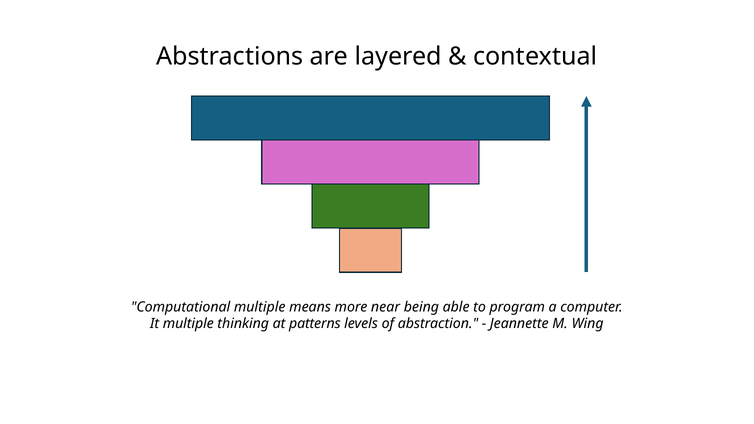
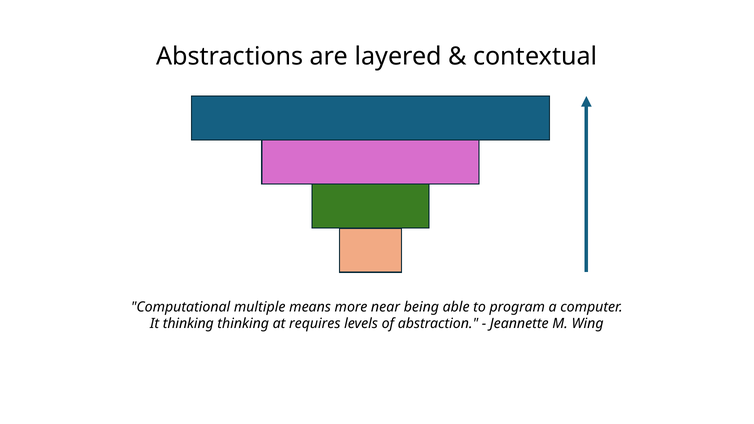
It multiple: multiple -> thinking (188, 324)
patterns: patterns -> requires (315, 324)
